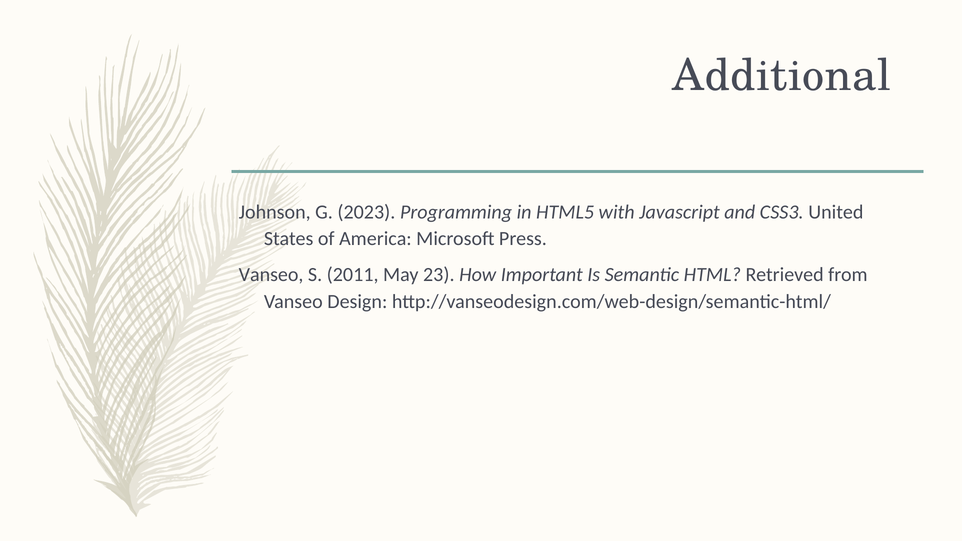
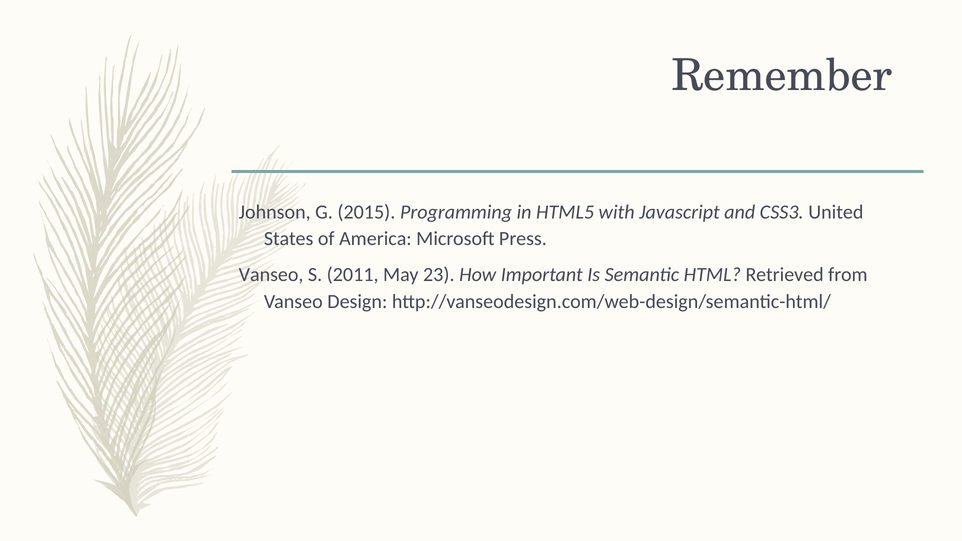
Additional: Additional -> Remember (782, 76)
2023: 2023 -> 2015 (366, 212)
